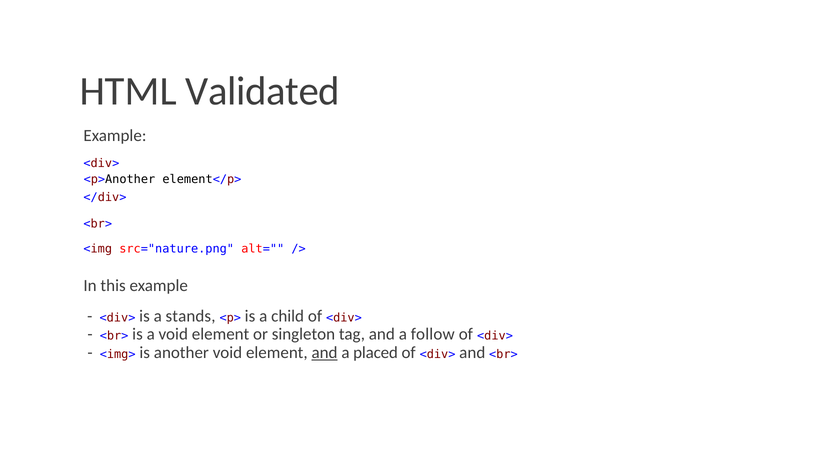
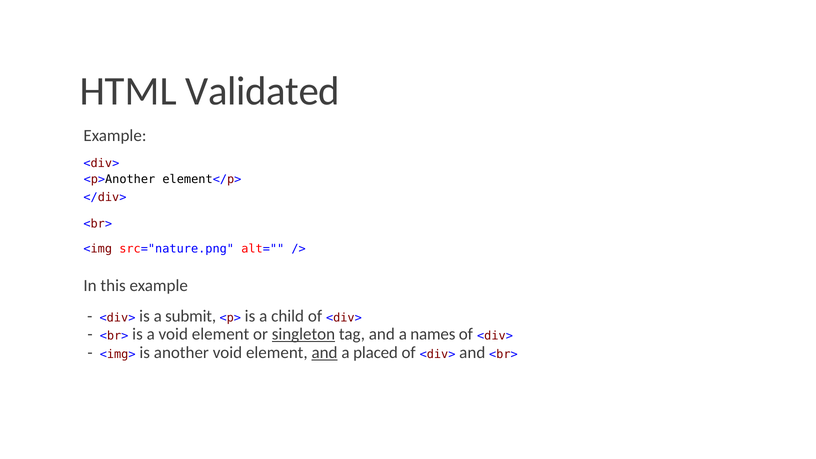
stands: stands -> submit (191, 316)
singleton underline: none -> present (303, 334)
follow: follow -> names (433, 334)
